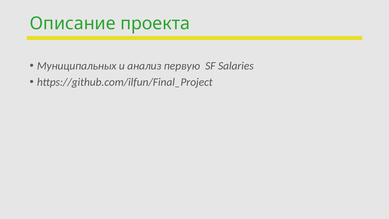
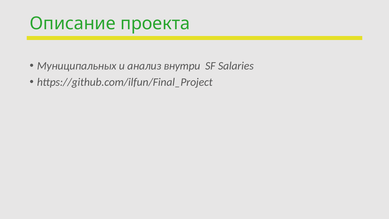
первую: первую -> внутри (182, 66)
